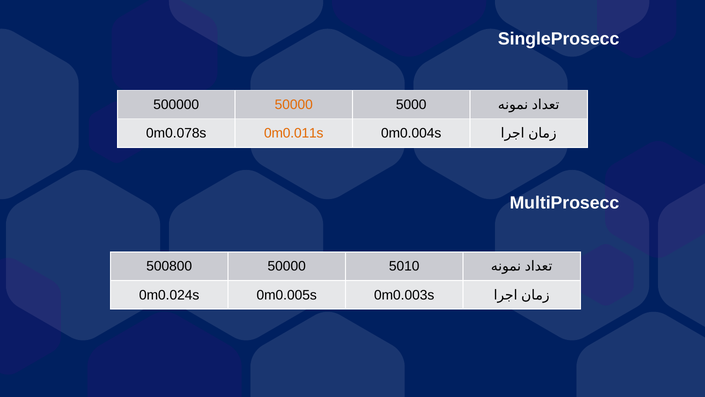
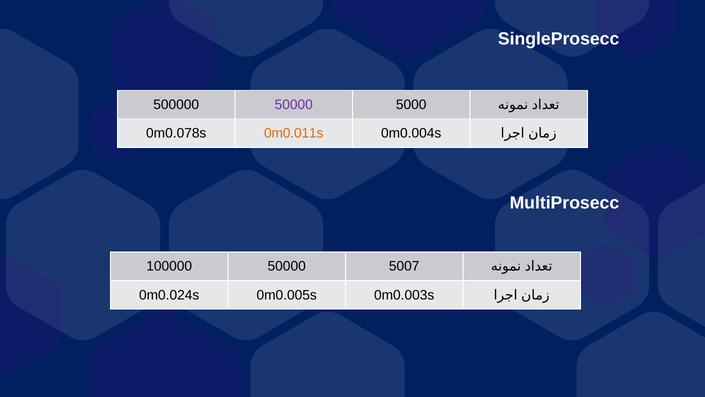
50000 colour: orange -> purple (294, 105)
500800: 500800 -> 100000 (169, 266)
5010: 5010 -> 5007 (404, 266)
